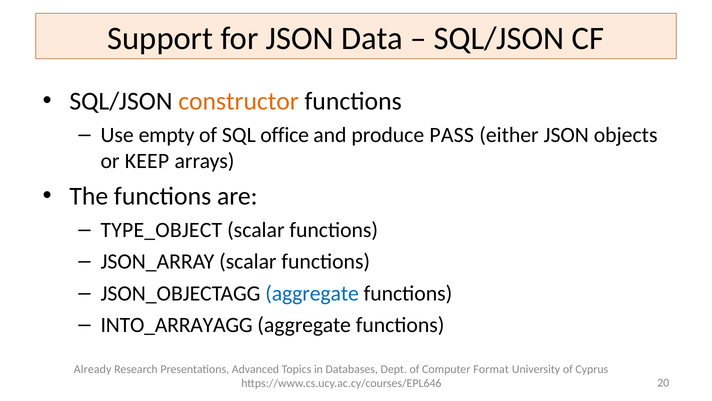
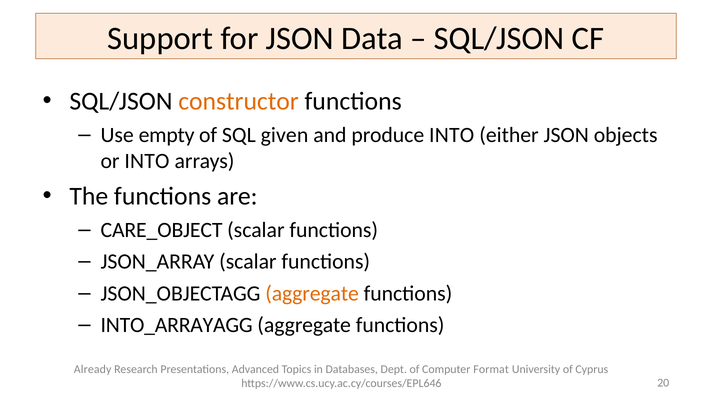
office: office -> given (284, 135)
produce PASS: PASS -> INTO (452, 135)
or KEEP: KEEP -> INTO (147, 161)
TYPE_OBJECT: TYPE_OBJECT -> CARE_OBJECT (162, 230)
aggregate colour: blue -> orange (312, 293)
